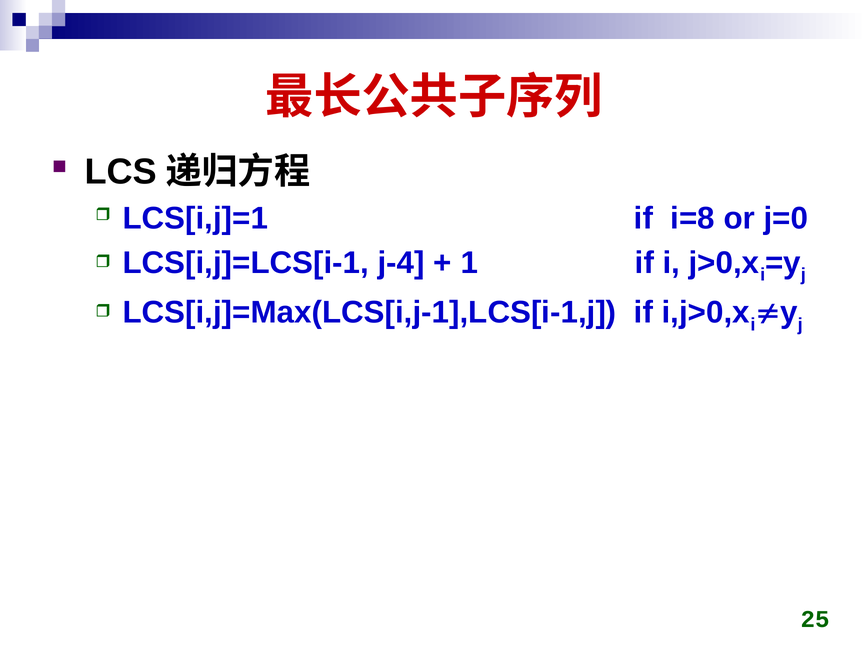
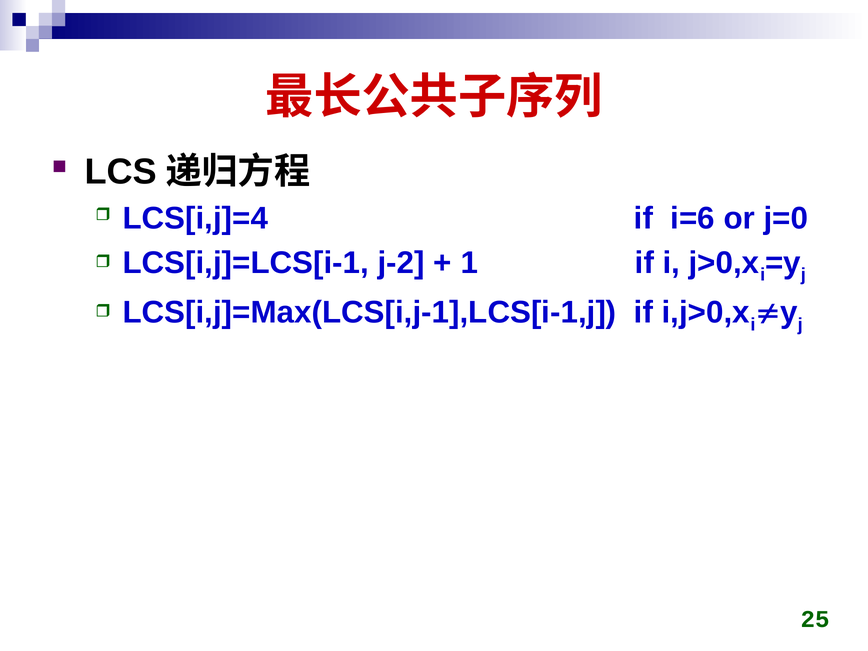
LCS[i,j]=1: LCS[i,j]=1 -> LCS[i,j]=4 (195, 218)
i=8: i=8 -> i=6 (693, 218)
j-4: j-4 -> j-2 (401, 263)
